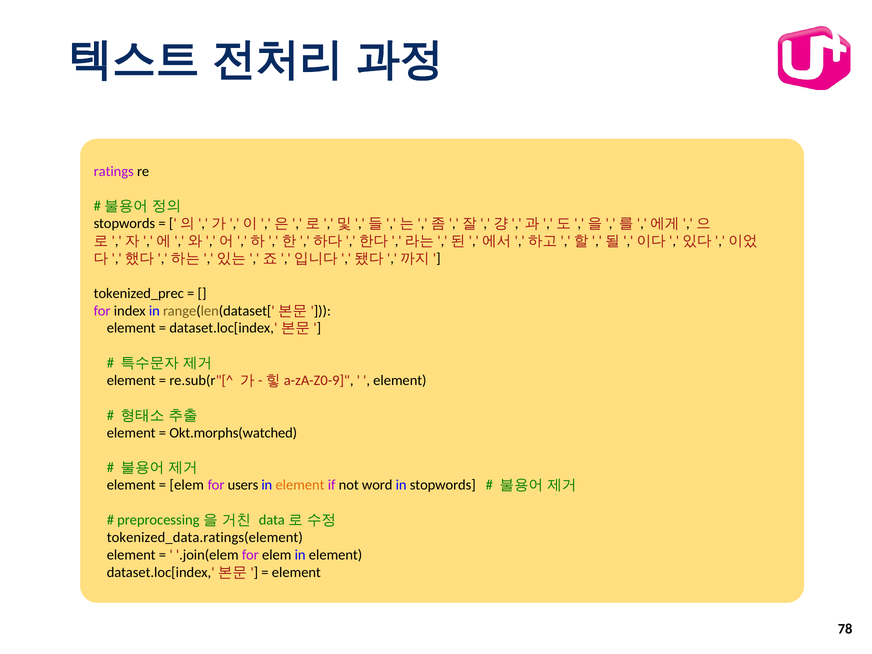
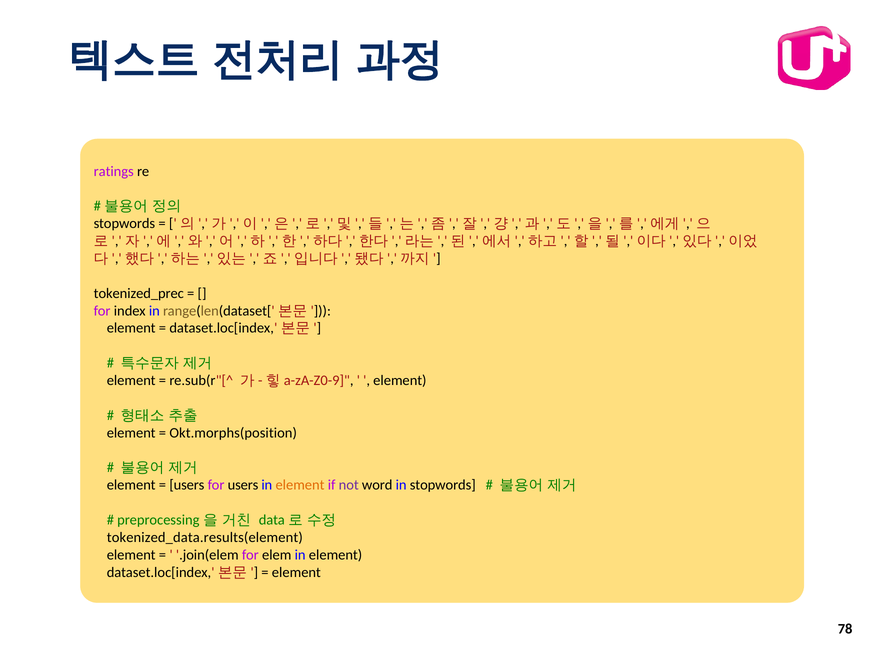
Okt.morphs(watched: Okt.morphs(watched -> Okt.morphs(position (233, 433)
elem: elem -> users (187, 485)
not colour: black -> purple (349, 485)
tokenized_data.ratings(element: tokenized_data.ratings(element -> tokenized_data.results(element (205, 537)
